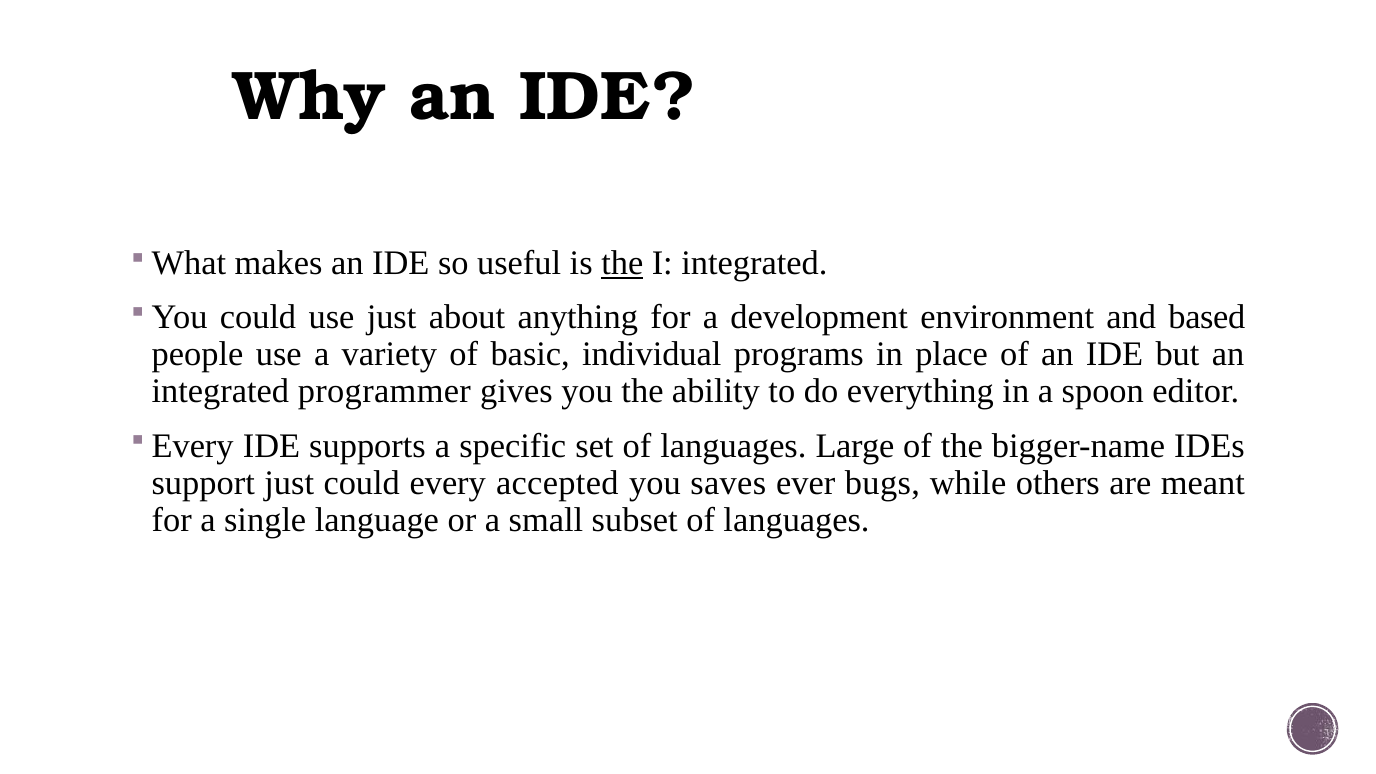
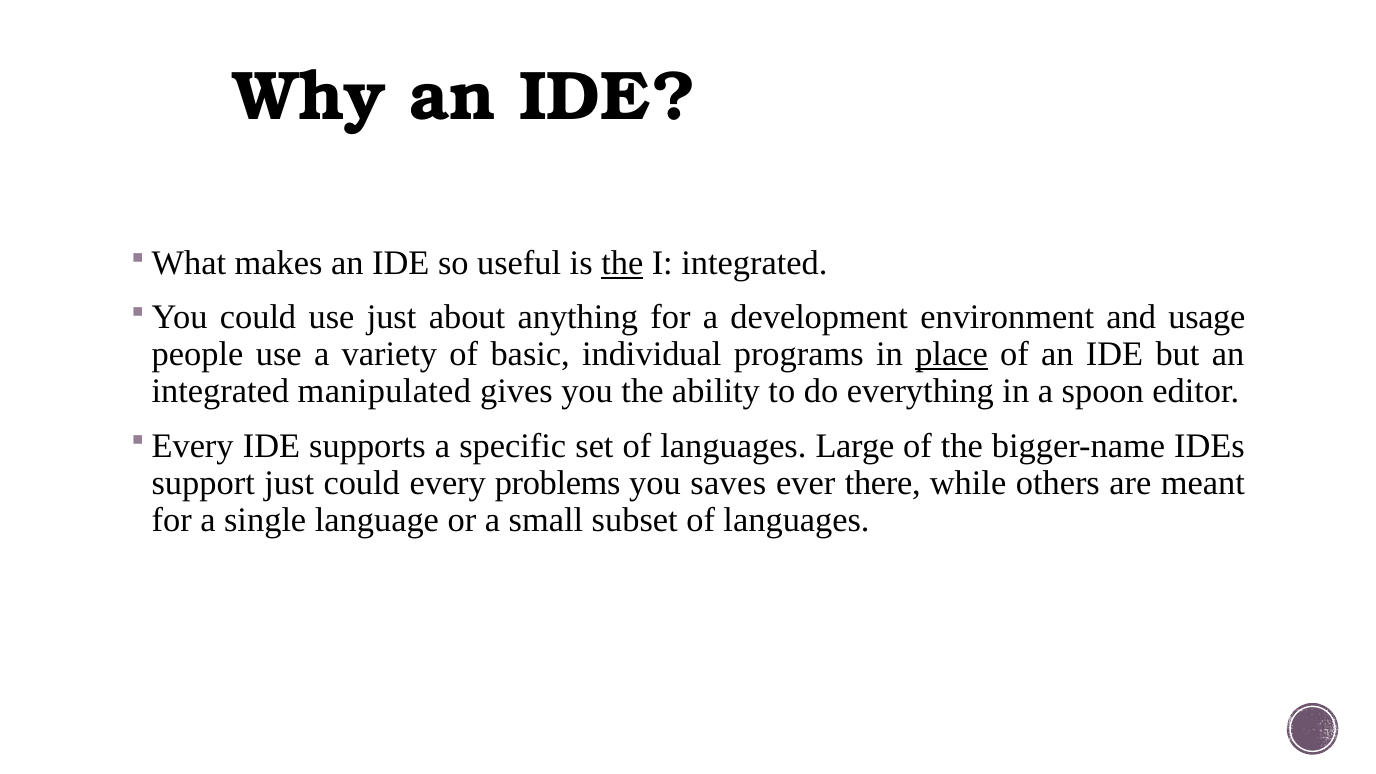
based: based -> usage (1207, 317)
place underline: none -> present (952, 354)
programmer: programmer -> manipulated (384, 392)
accepted: accepted -> problems (558, 483)
bugs: bugs -> there (883, 483)
